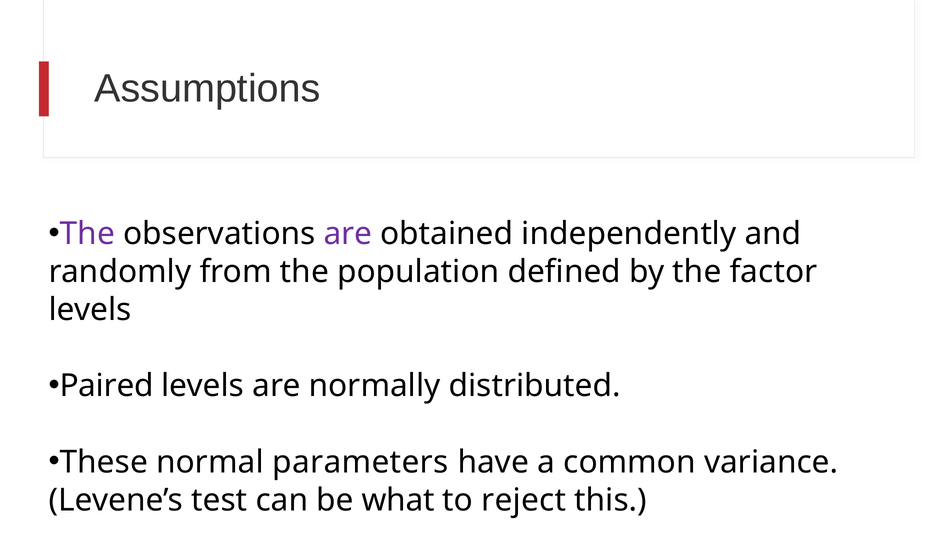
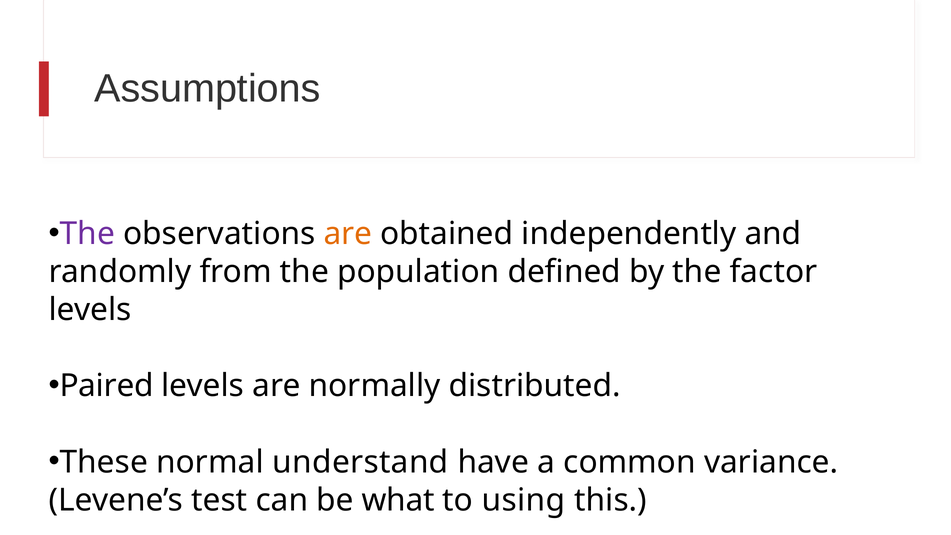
are colour: purple -> orange (348, 234)
parameters: parameters -> understand (360, 462)
reject: reject -> using (524, 500)
